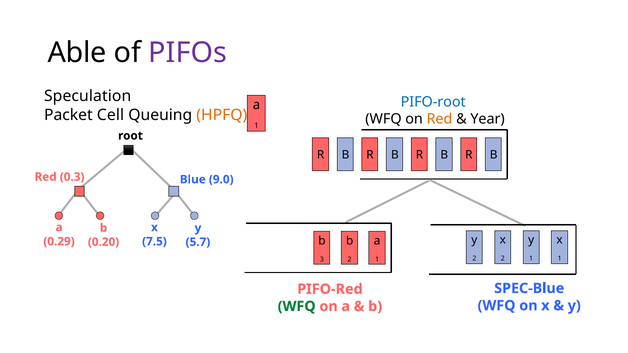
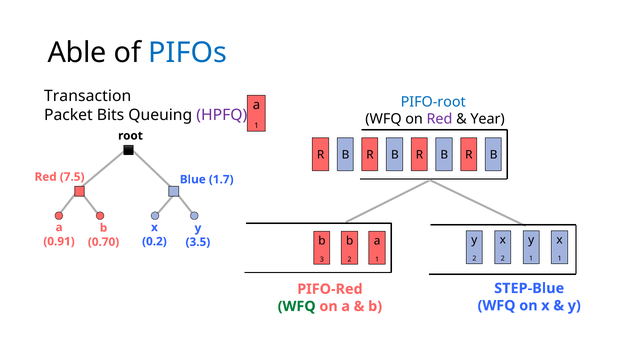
PIFOs colour: purple -> blue (188, 53)
Speculation: Speculation -> Transaction (88, 96)
Cell: Cell -> Bits (111, 115)
HPFQ colour: orange -> purple (222, 115)
Red colour: orange -> purple (439, 119)
0.3: 0.3 -> 7.5 (72, 177)
9.0: 9.0 -> 1.7 (221, 180)
0.29: 0.29 -> 0.91 (59, 242)
7.5: 7.5 -> 0.2 (154, 242)
0.20: 0.20 -> 0.70 (104, 242)
5.7: 5.7 -> 3.5 (198, 242)
SPEC-Blue: SPEC-Blue -> STEP-Blue (529, 289)
